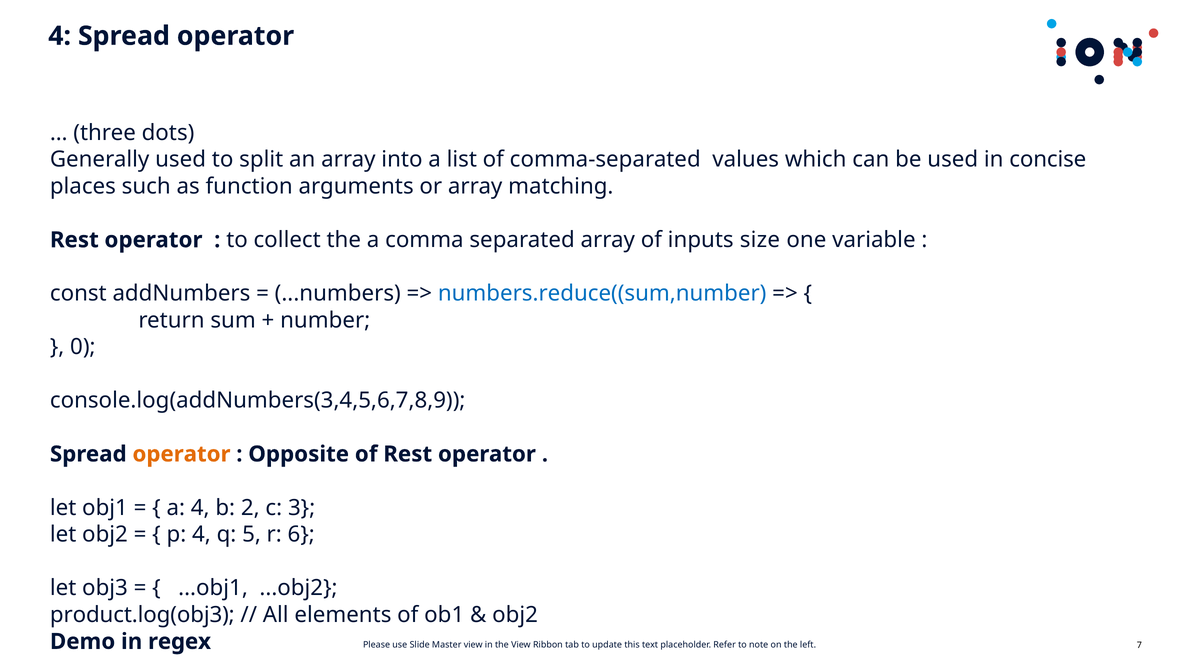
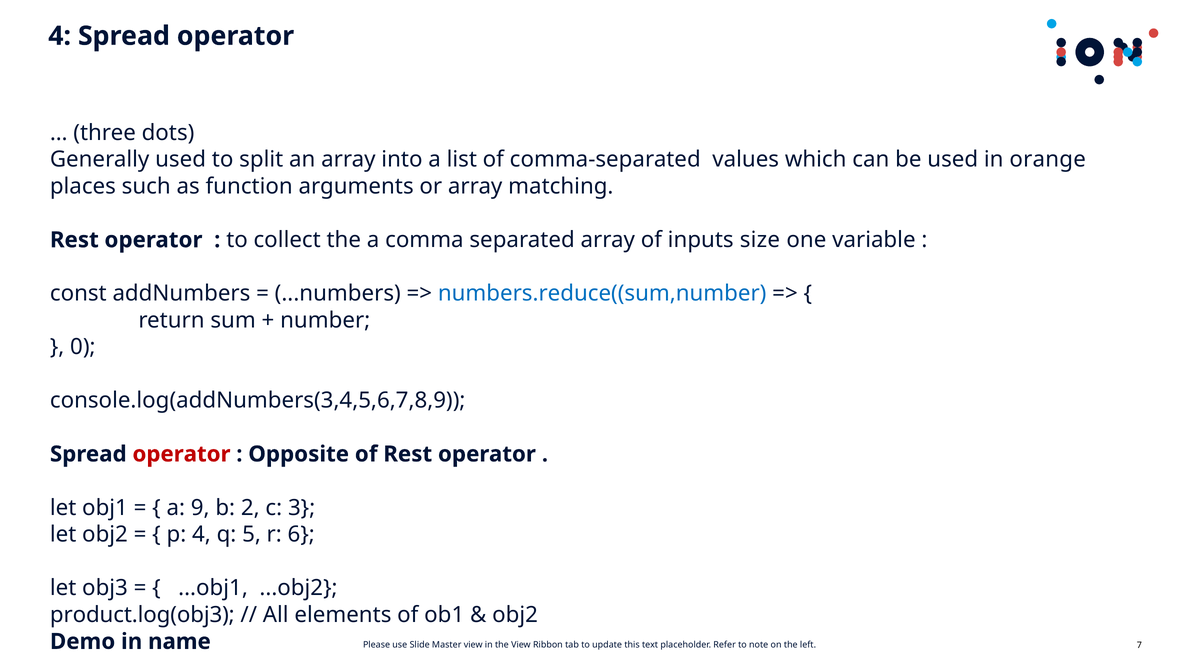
concise: concise -> orange (1048, 160)
operator colour: orange -> red (181, 454)
a 4: 4 -> 9 (200, 507)
regex: regex -> name (179, 641)
